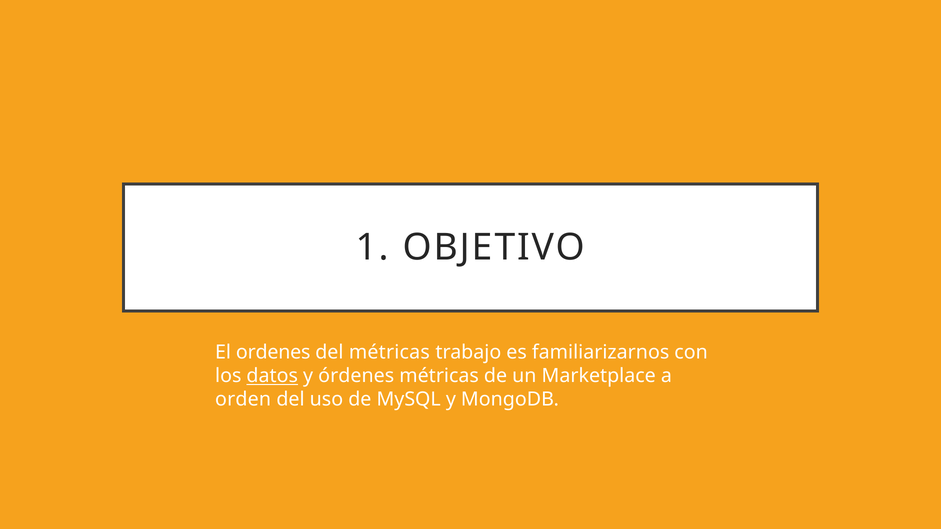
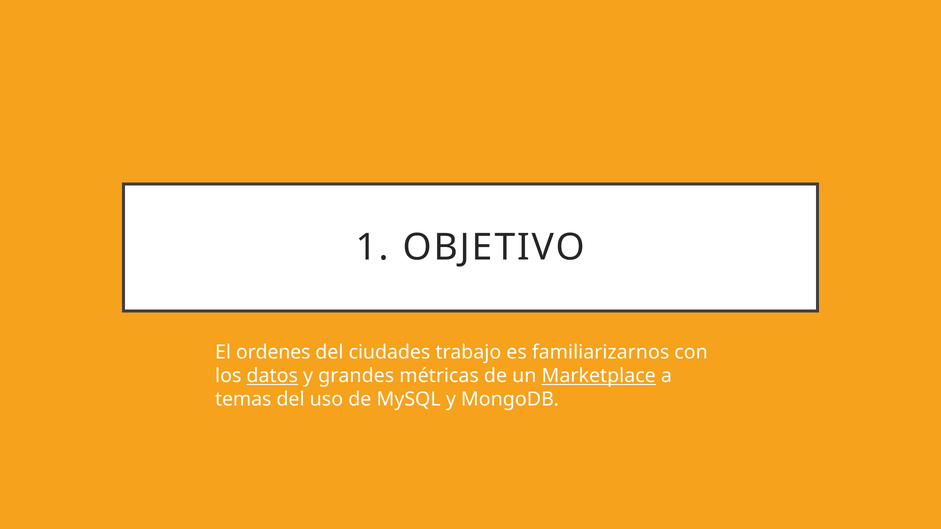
del métricas: métricas -> ciudades (390, 353)
órdenes: órdenes -> grandes (356, 376)
Marketplace underline: none -> present (599, 376)
orden: orden -> temas (243, 400)
